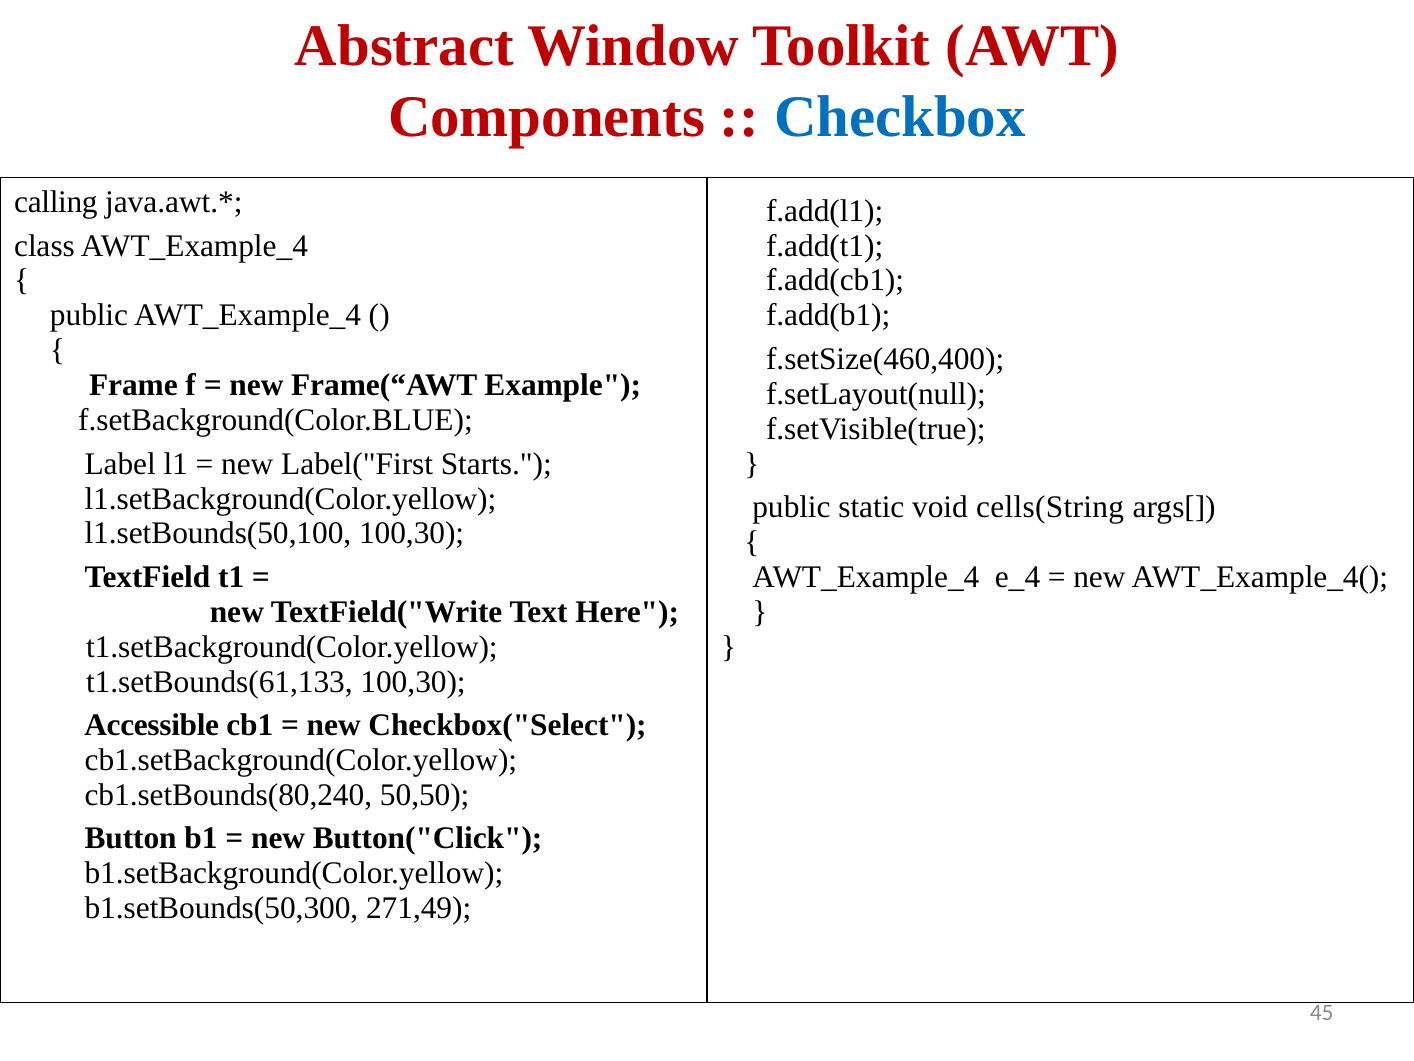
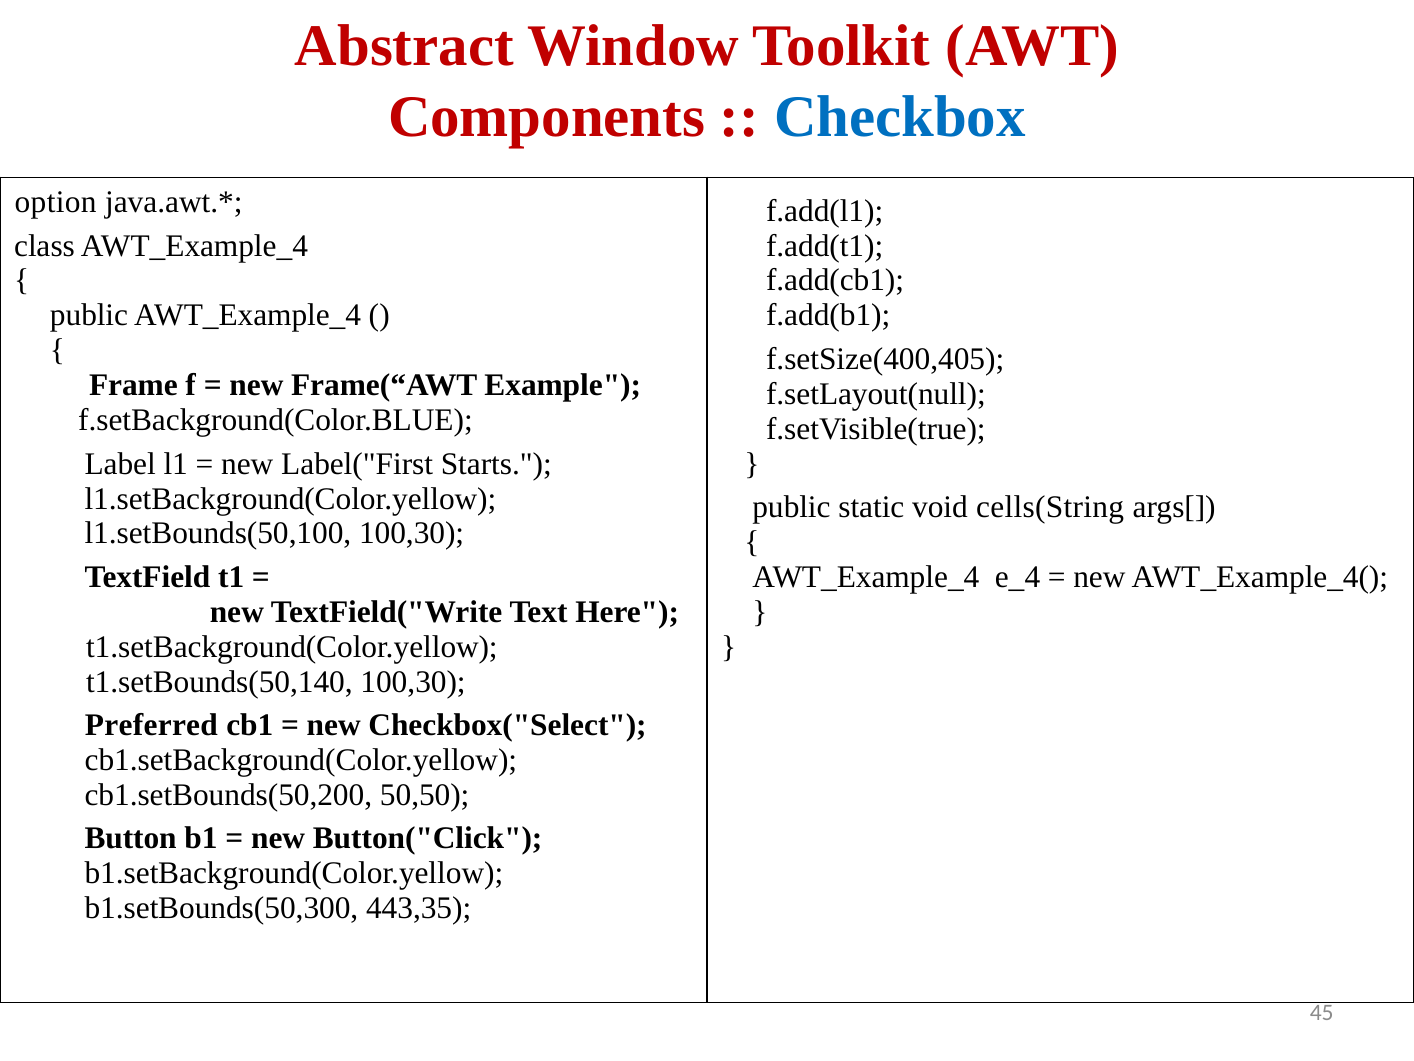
calling: calling -> option (56, 202)
f.setSize(460,400: f.setSize(460,400 -> f.setSize(400,405 (885, 359)
t1.setBounds(61,133: t1.setBounds(61,133 -> t1.setBounds(50,140 (219, 681)
Accessible: Accessible -> Preferred (151, 725)
cb1.setBounds(80,240: cb1.setBounds(80,240 -> cb1.setBounds(50,200 (228, 795)
271,49: 271,49 -> 443,35 (419, 908)
